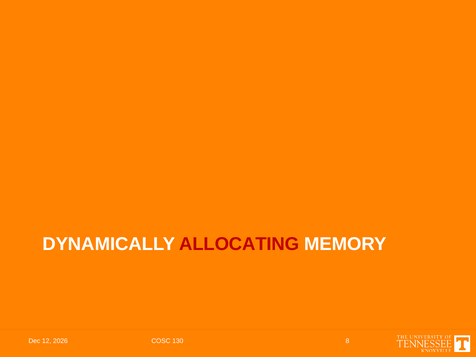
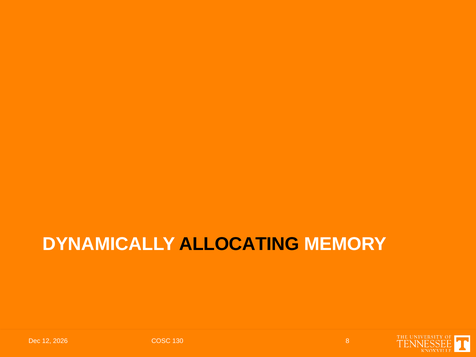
ALLOCATING colour: red -> black (239, 244)
